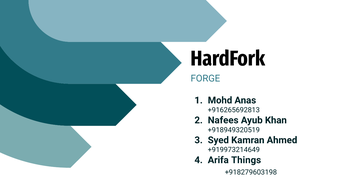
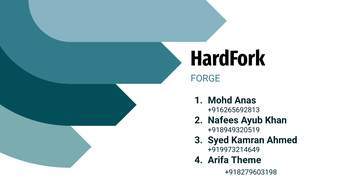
Things: Things -> Theme (246, 160)
